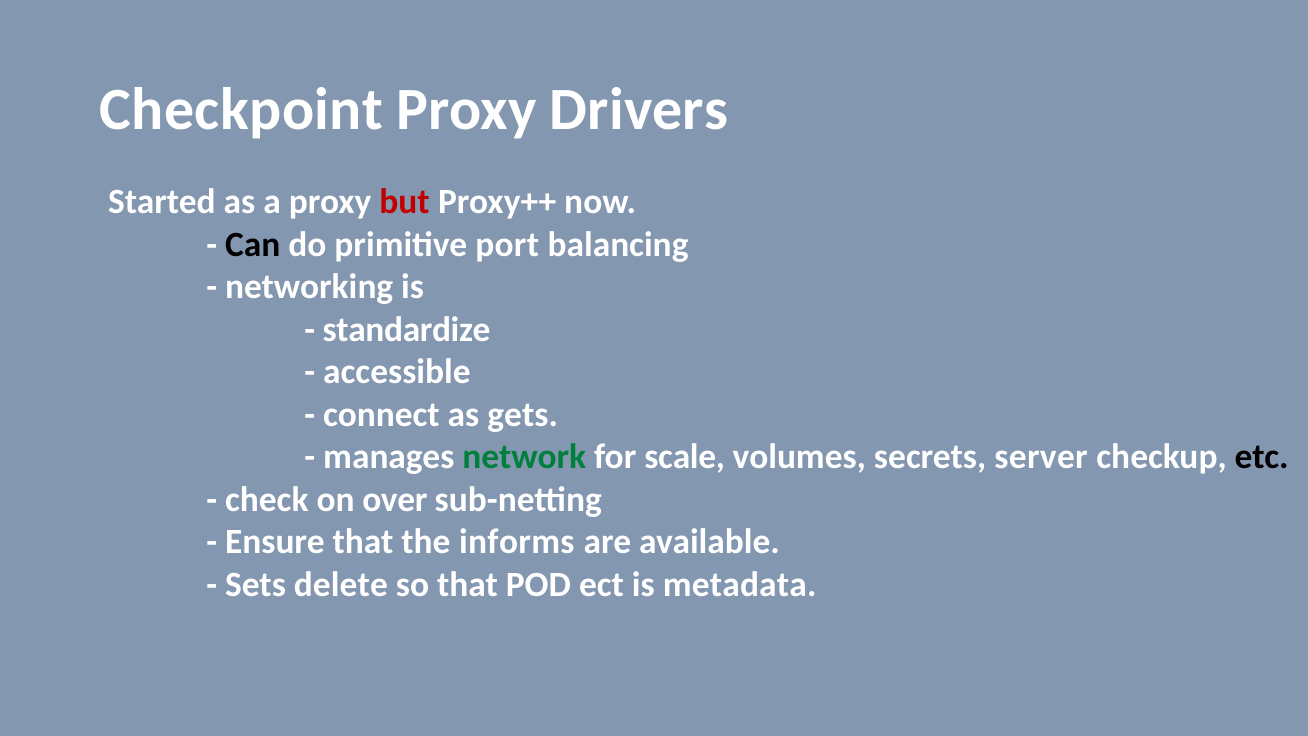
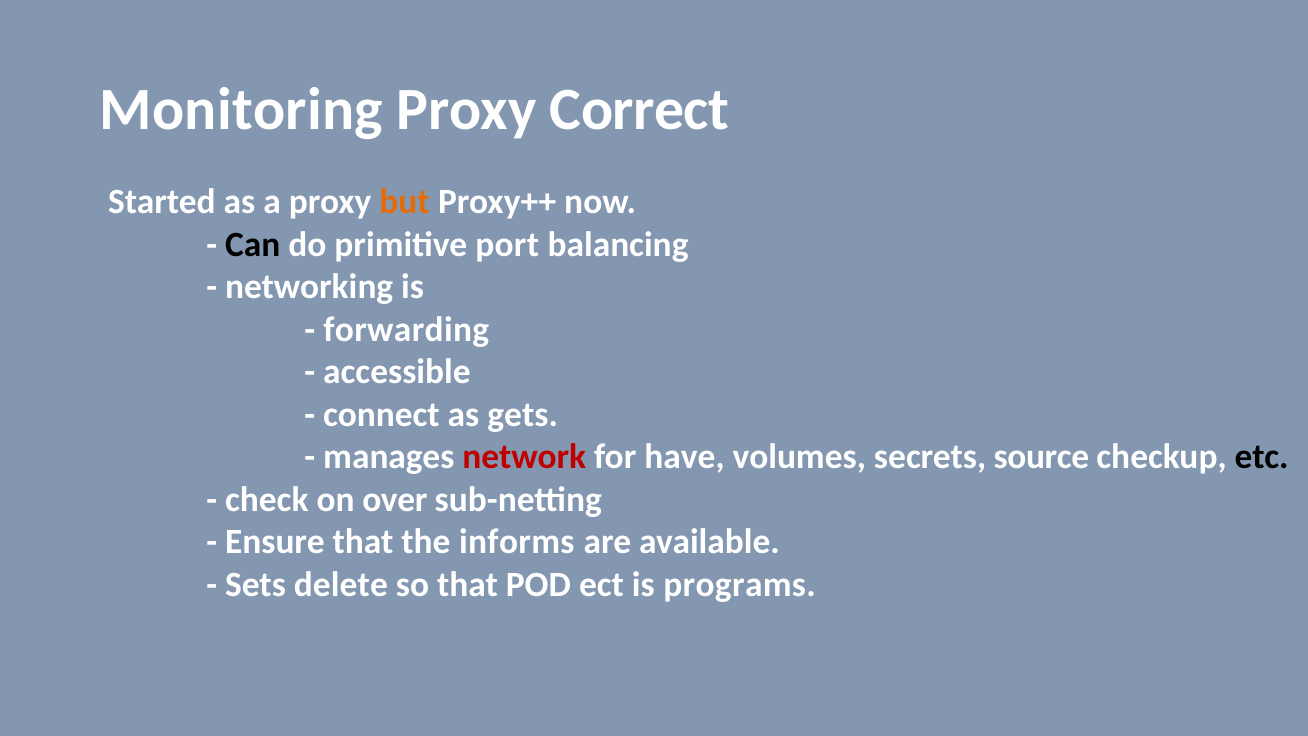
Checkpoint: Checkpoint -> Monitoring (241, 110)
Drivers: Drivers -> Correct (639, 110)
but colour: red -> orange (405, 202)
standardize: standardize -> forwarding (406, 329)
network colour: green -> red (524, 457)
scale: scale -> have (685, 457)
server: server -> source (1041, 457)
metadata: metadata -> programs (740, 584)
